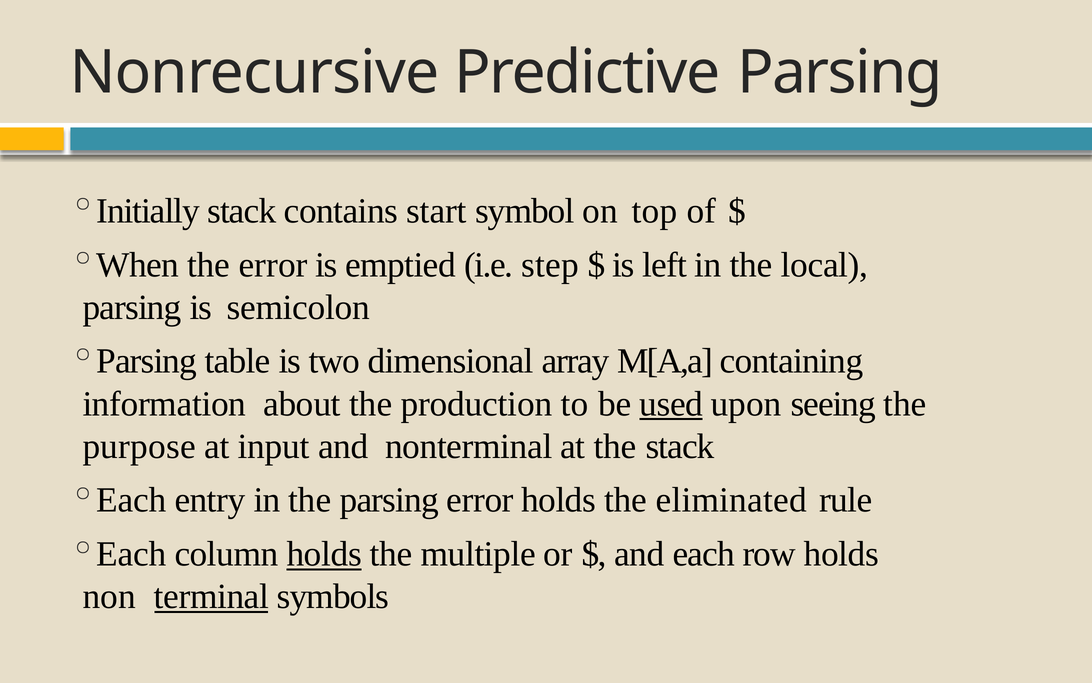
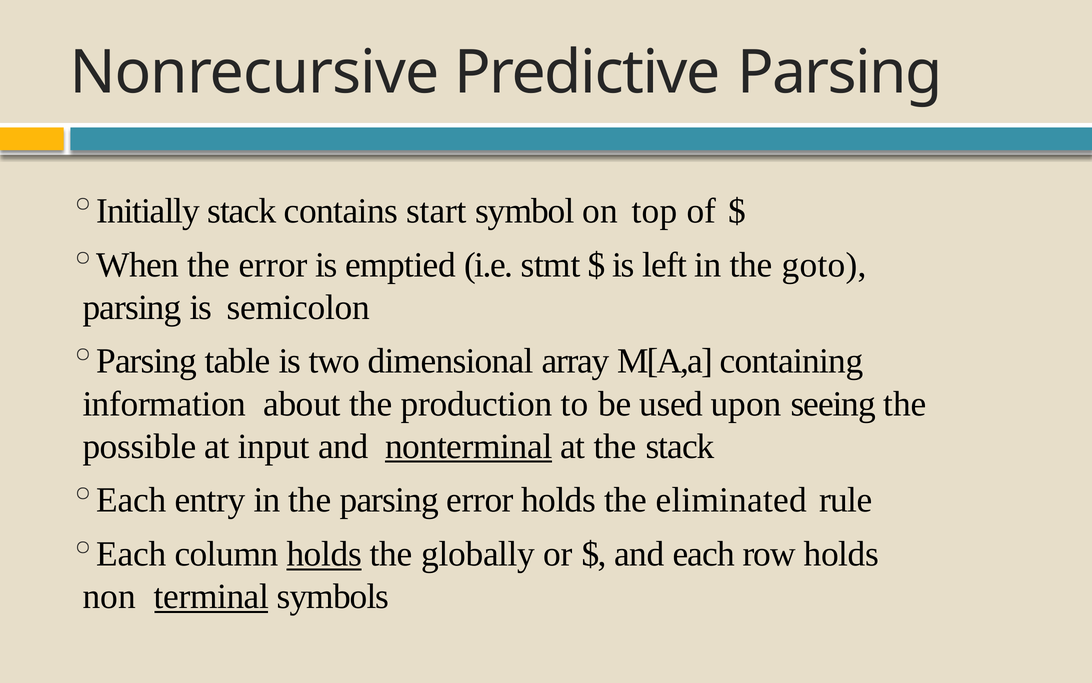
step: step -> stmt (551, 265)
local: local -> goto (824, 265)
used underline: present -> none (671, 404)
purpose: purpose -> possible (139, 446)
nonterminal underline: none -> present (469, 446)
multiple: multiple -> globally (478, 554)
